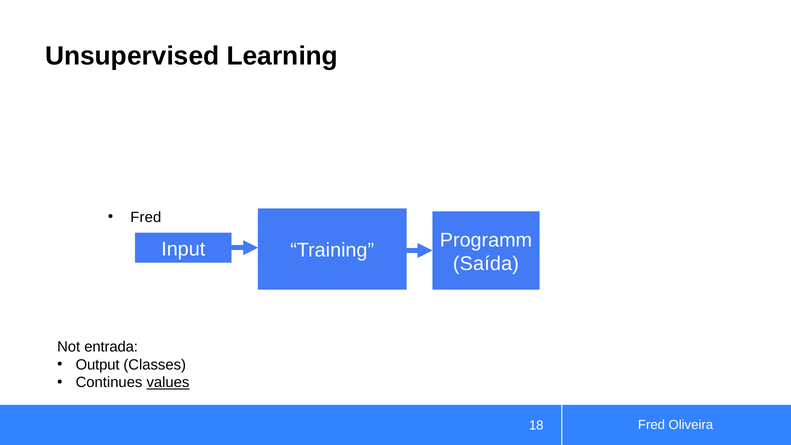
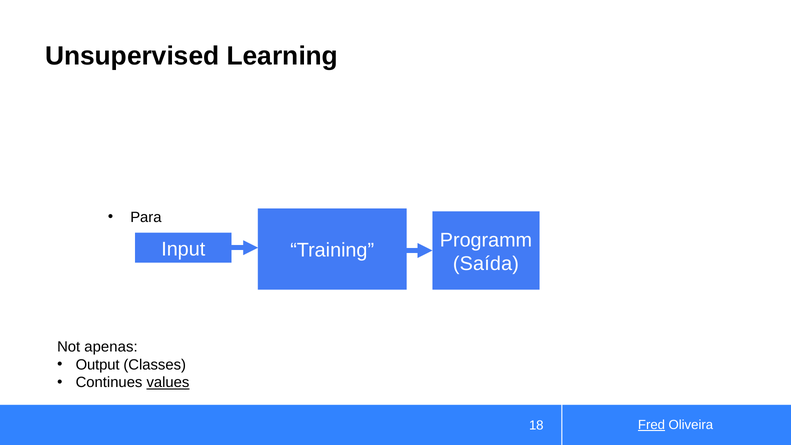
Fred: Fred -> Para (146, 217)
entrada: entrada -> apenas (111, 347)
Fred underline: none -> present (651, 425)
